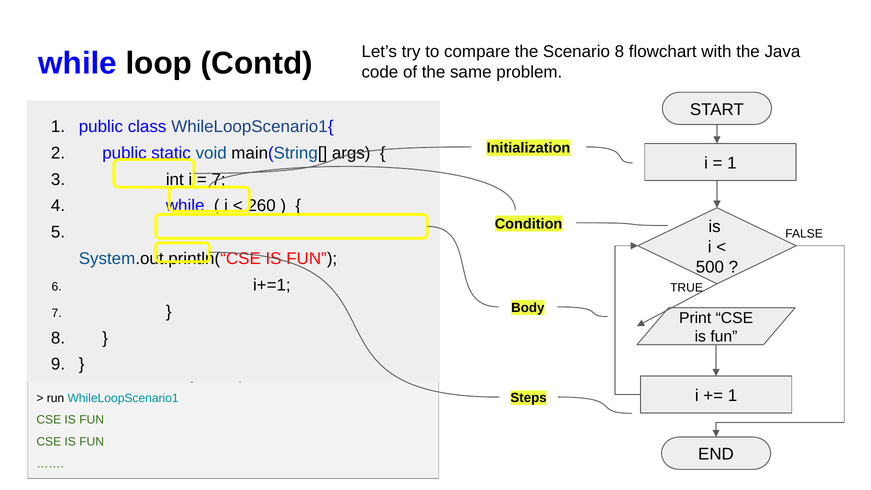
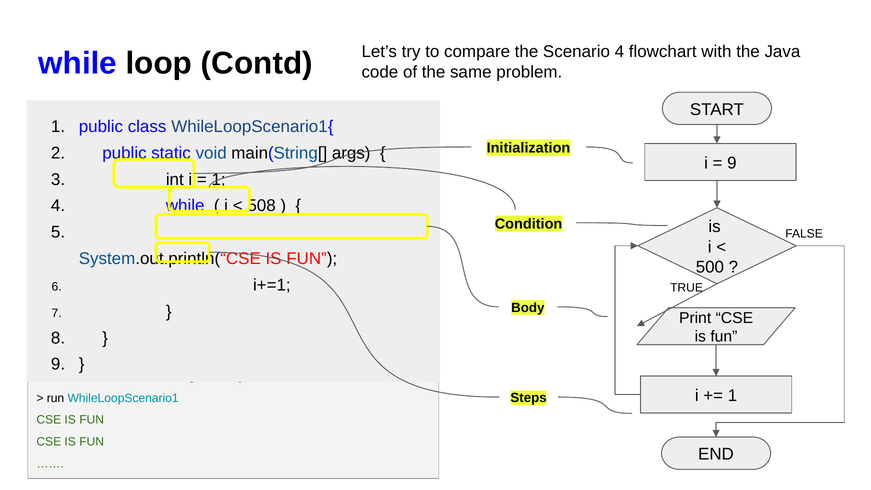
Scenario 8: 8 -> 4 (619, 52)
1: 1 -> 9 (732, 163)
7: 7 -> 1 (219, 179)
260: 260 -> 508 (262, 206)
